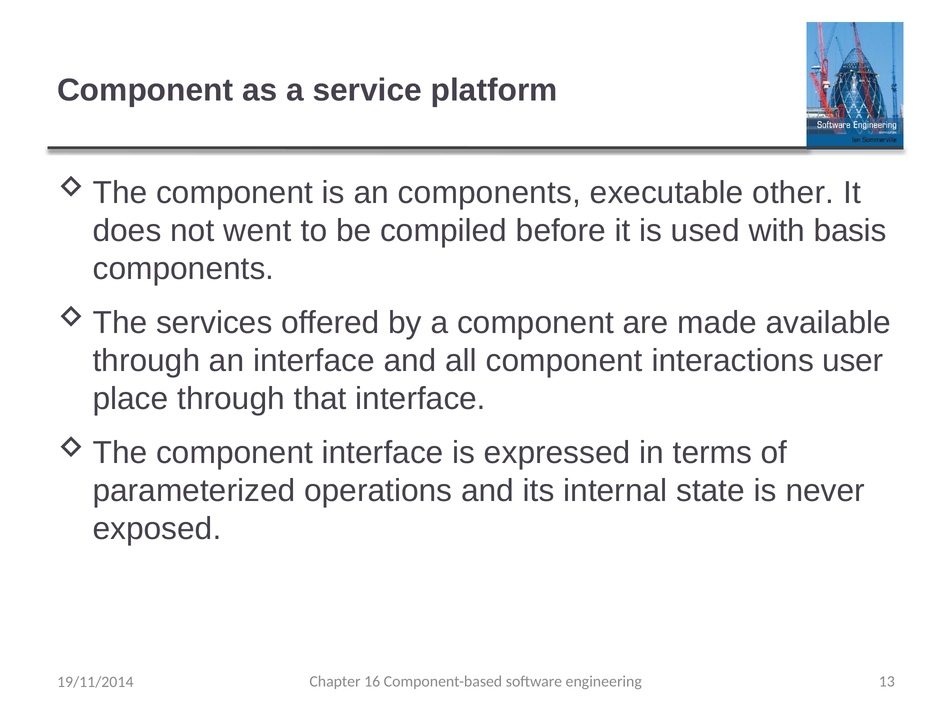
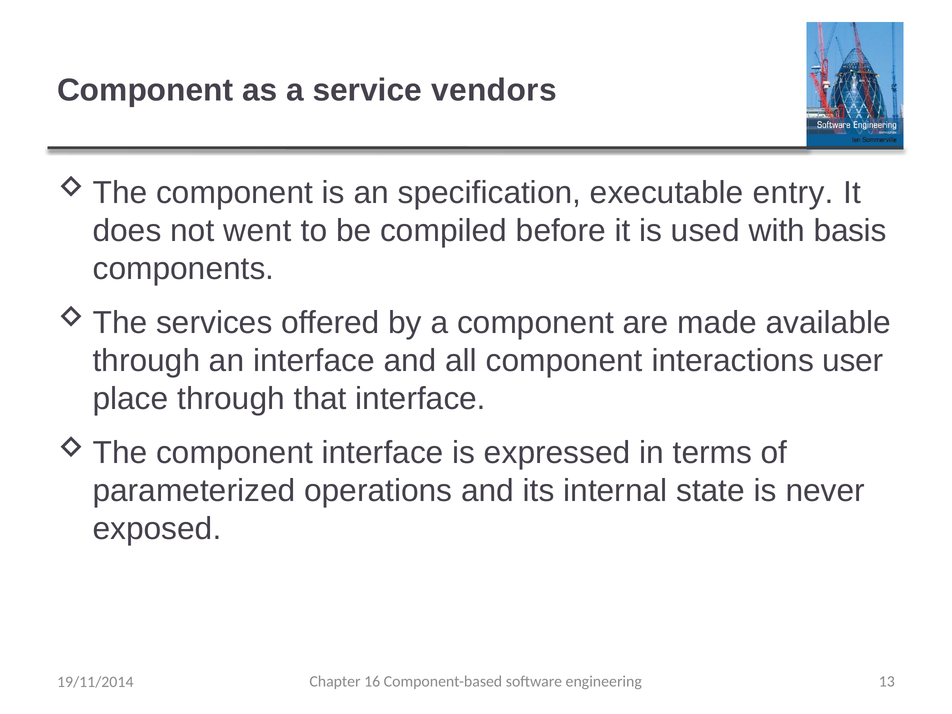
platform: platform -> vendors (494, 90)
an components: components -> specification (489, 193)
other: other -> entry (793, 193)
